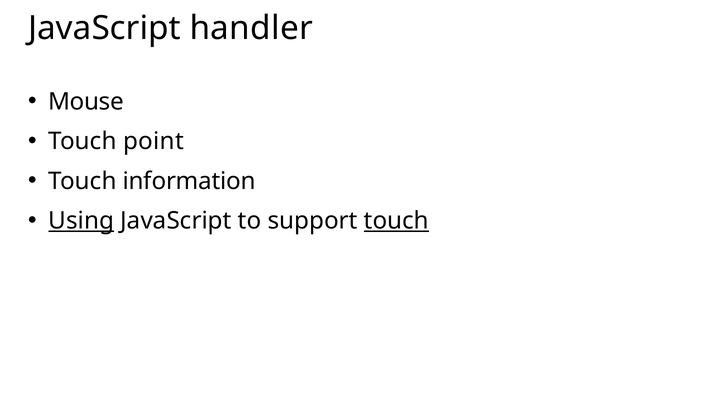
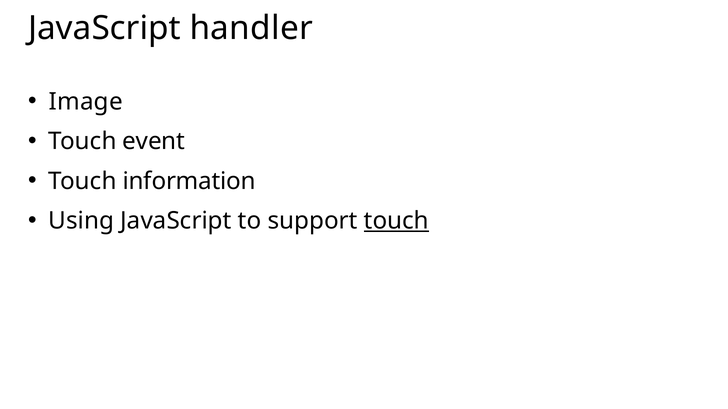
Mouse: Mouse -> Image (86, 102)
point: point -> event (154, 142)
Using underline: present -> none (81, 221)
